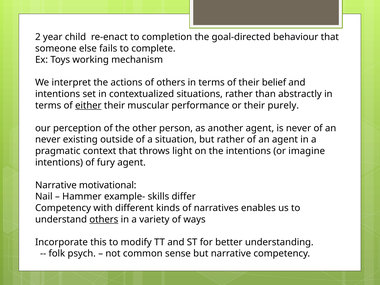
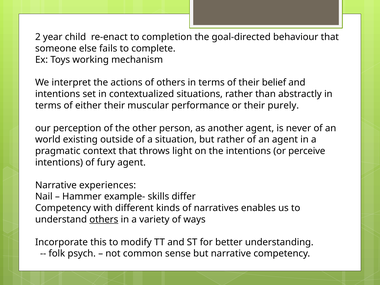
either underline: present -> none (88, 105)
never: never -> world (48, 140)
imagine: imagine -> perceive (307, 151)
motivational: motivational -> experiences (108, 185)
